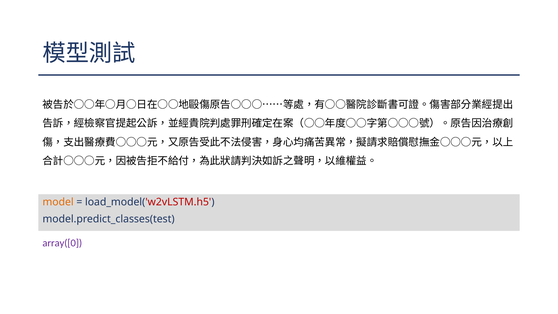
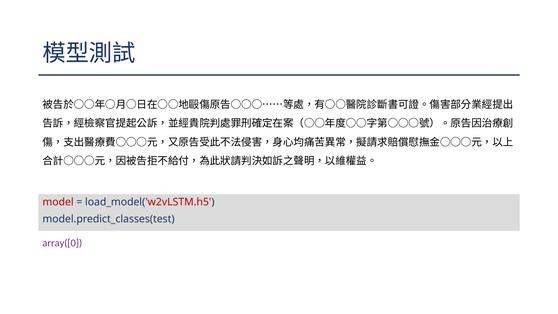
model colour: orange -> red (58, 202)
